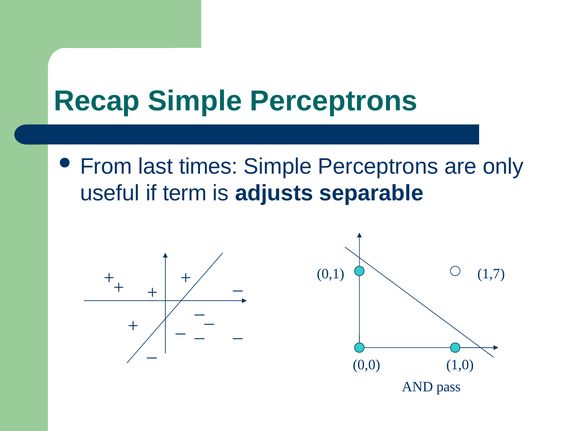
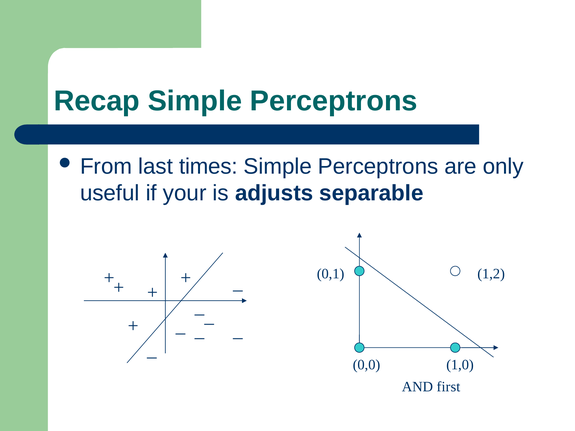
term: term -> your (185, 193)
1,7: 1,7 -> 1,2 (491, 274)
pass: pass -> first (448, 387)
